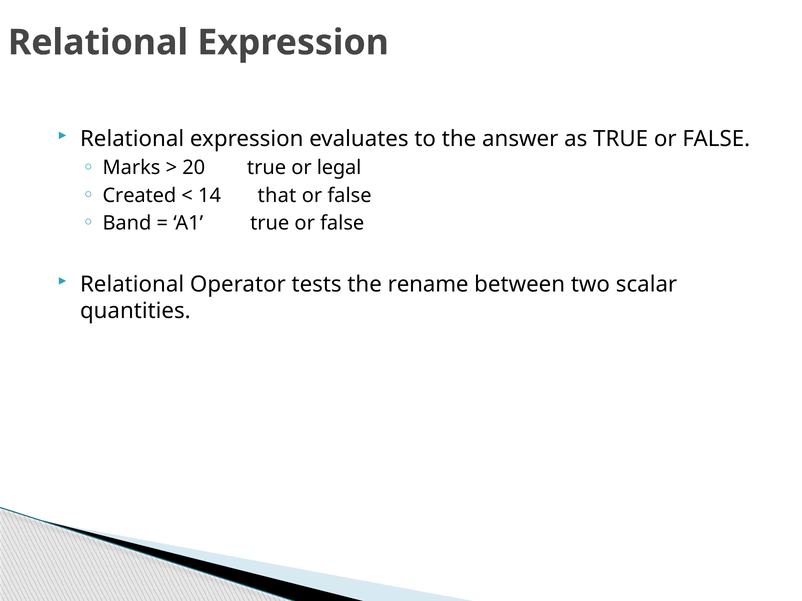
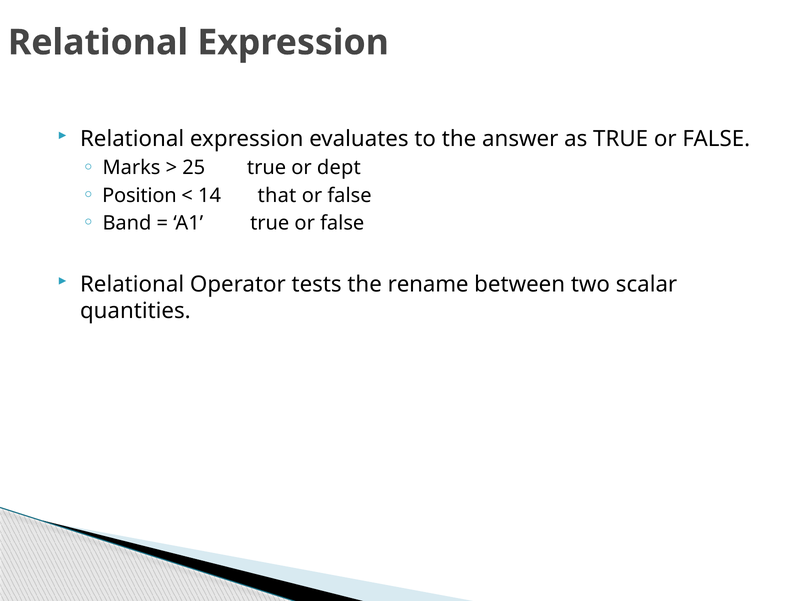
20: 20 -> 25 (194, 168)
legal: legal -> dept (339, 168)
Created: Created -> Position (139, 196)
